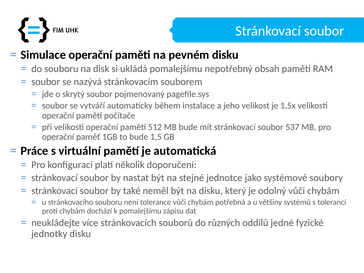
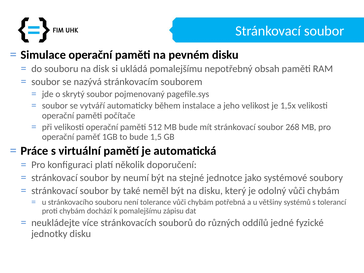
537: 537 -> 268 (292, 127)
nastat: nastat -> neumí (136, 178)
